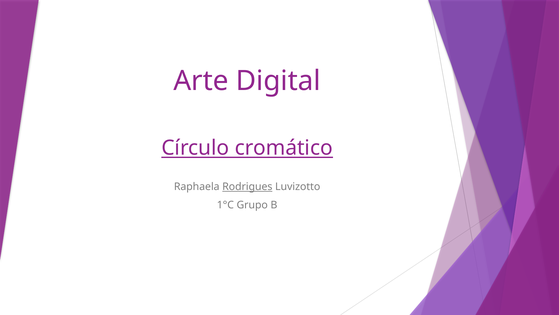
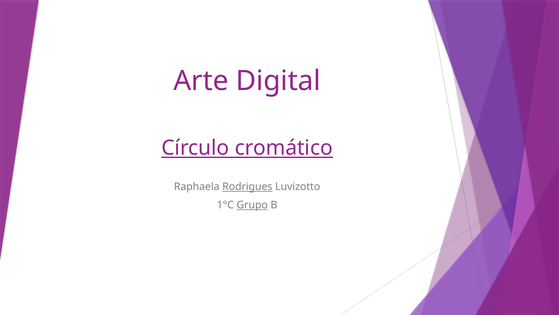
Grupo underline: none -> present (252, 205)
